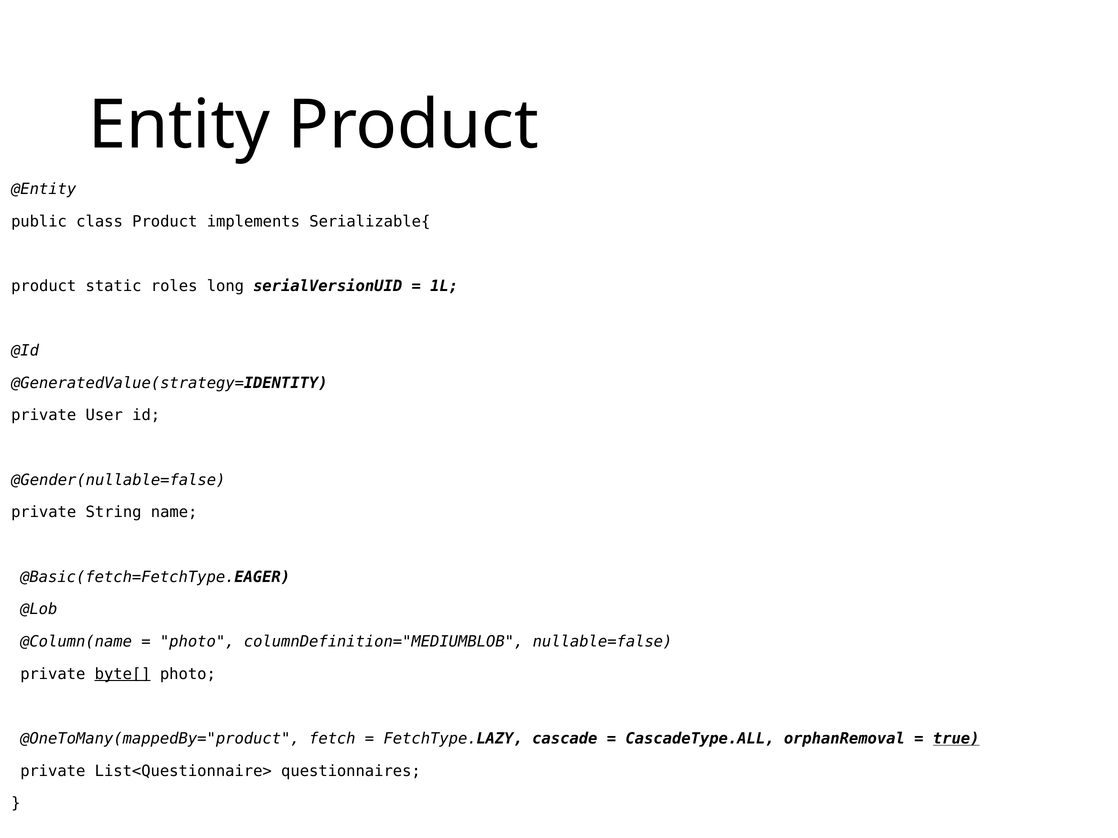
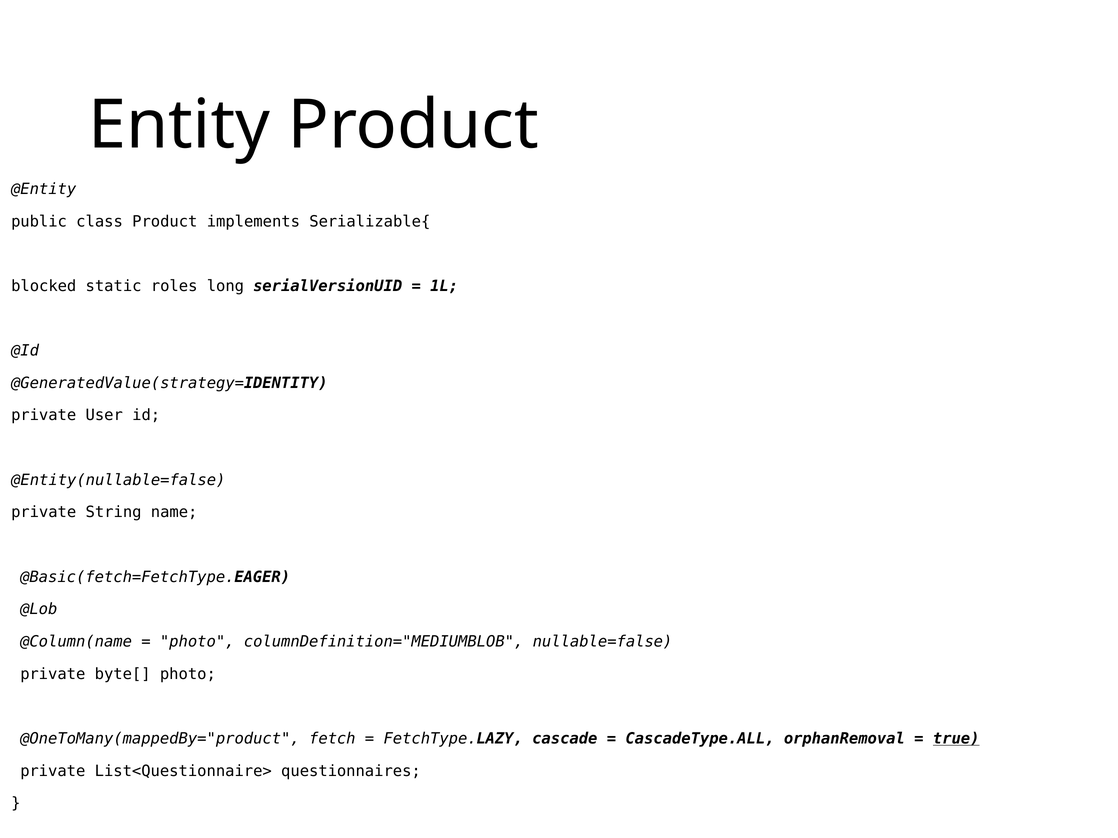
product: product -> blocked (44, 286)
@Gender(nullable=false: @Gender(nullable=false -> @Entity(nullable=false (118, 480)
byte[ underline: present -> none (123, 674)
